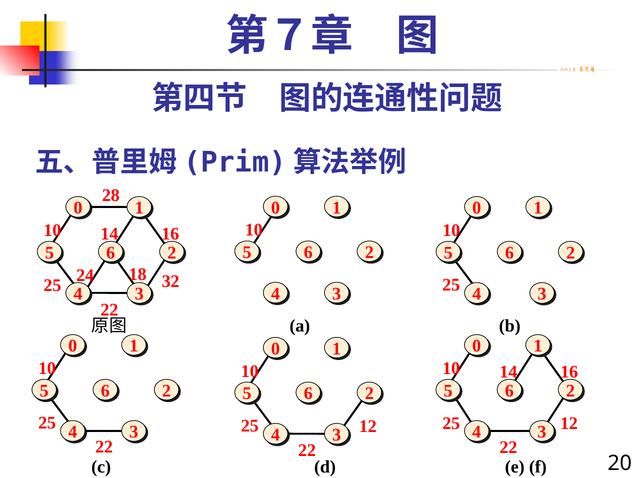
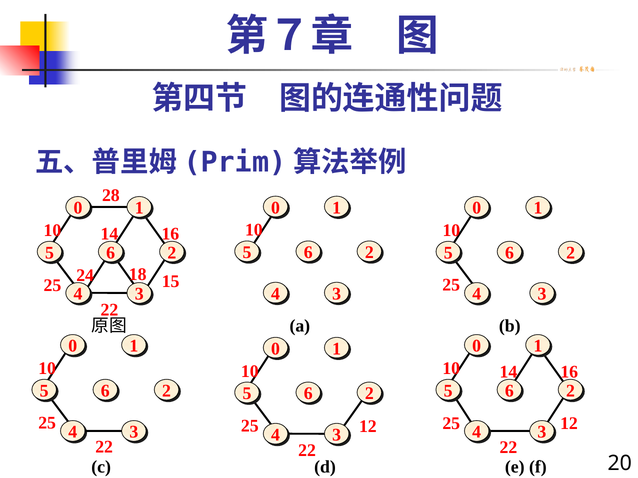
32: 32 -> 15 (171, 282)
